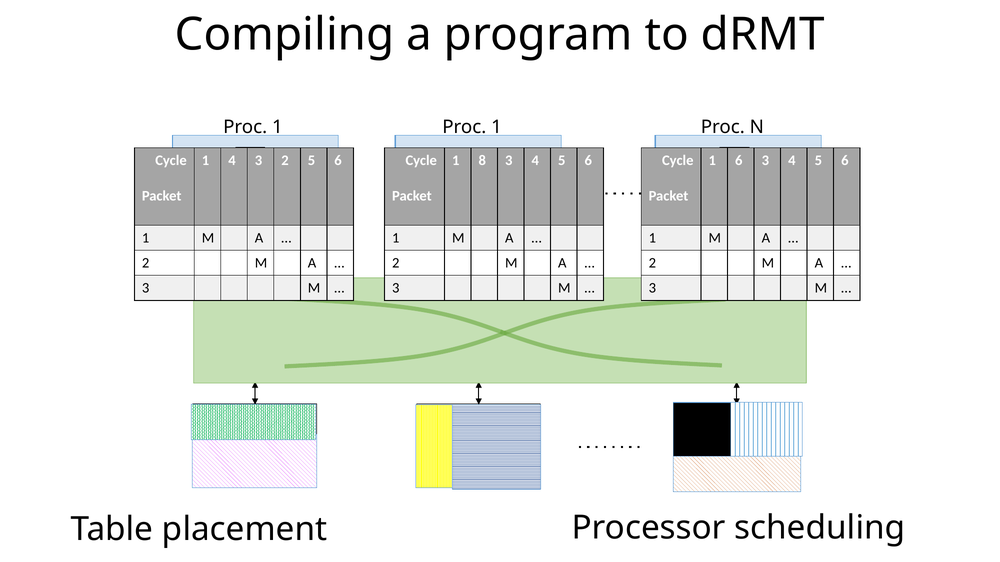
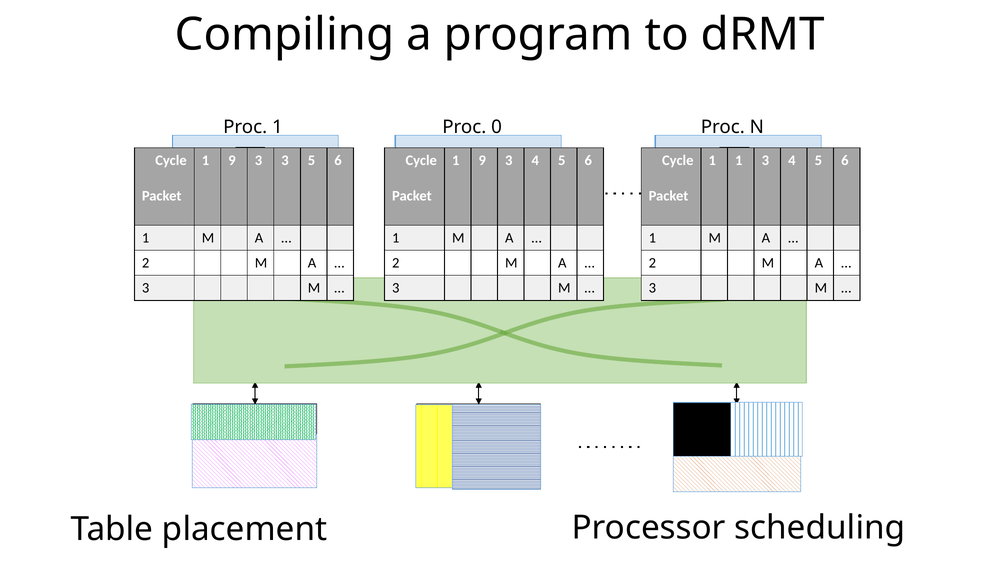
1 Proc 1: 1 -> 0 (497, 127)
4: 4 -> 9 (232, 161)
3 2: 2 -> 3 (285, 161)
8: 8 -> 9 (482, 161)
1 6: 6 -> 1 (739, 161)
